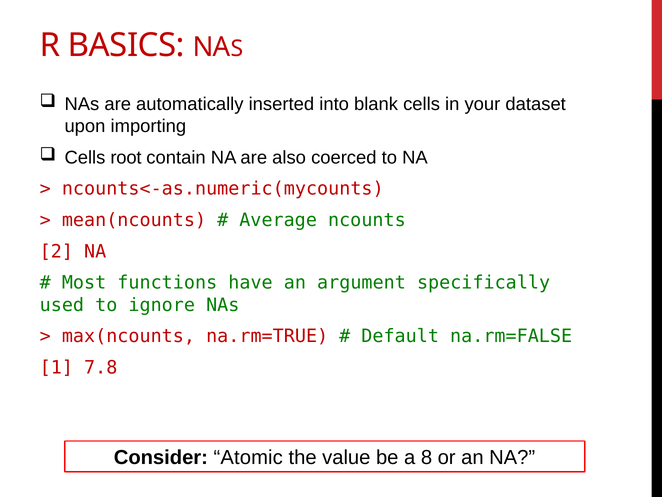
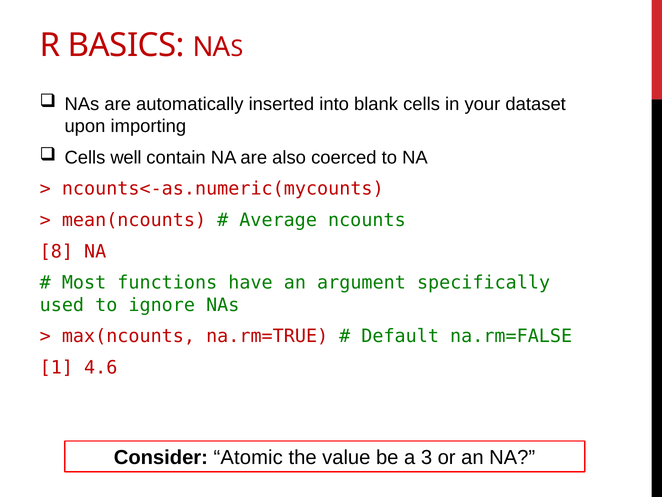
root: root -> well (126, 157)
2: 2 -> 8 (56, 251)
7.8: 7.8 -> 4.6 (101, 367)
8: 8 -> 3 (427, 457)
